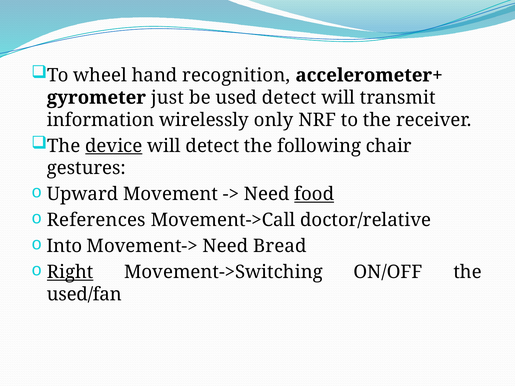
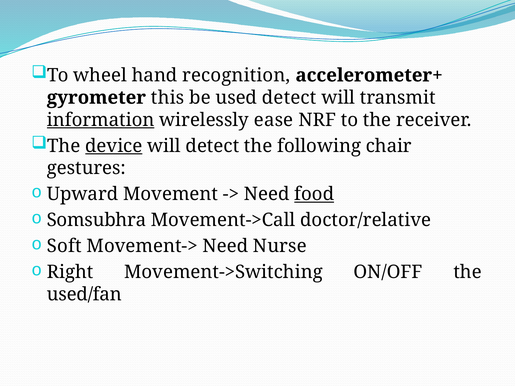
just: just -> this (168, 98)
information underline: none -> present (101, 120)
only: only -> ease (274, 120)
References: References -> Somsubhra (96, 220)
Into: Into -> Soft (64, 246)
Bread: Bread -> Nurse (280, 246)
Right underline: present -> none (70, 272)
